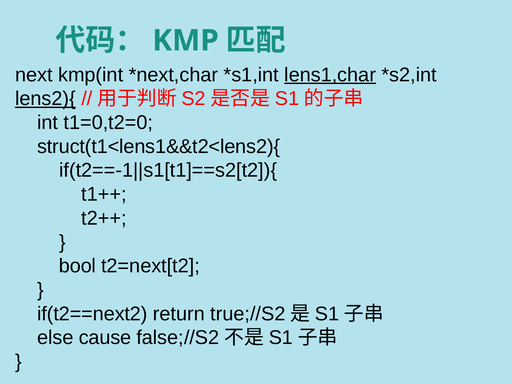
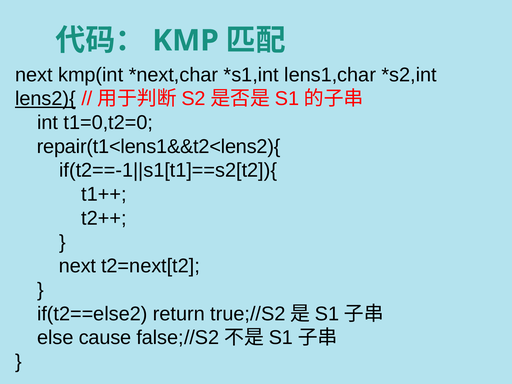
lens1,char underline: present -> none (330, 75)
struct(t1<lens1&&t2<lens2){: struct(t1<lens1&&t2<lens2){ -> repair(t1<lens1&&t2<lens2){ (159, 147)
bool: bool -> next (77, 266)
if(t2==next2: if(t2==next2 -> if(t2==else2 (92, 314)
